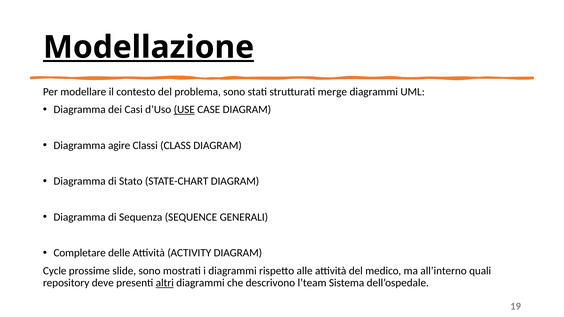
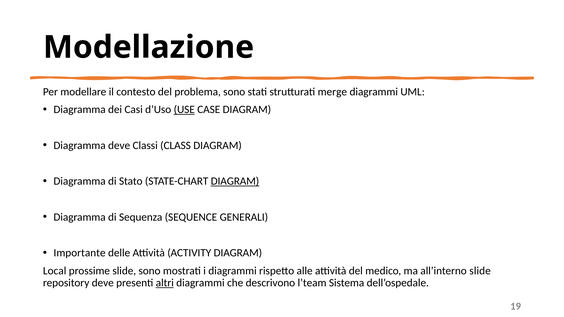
Modellazione underline: present -> none (149, 47)
Diagramma agire: agire -> deve (119, 146)
DIAGRAM underline: none -> present (235, 181)
Completare: Completare -> Importante (80, 253)
Cycle: Cycle -> Local (55, 271)
all’interno quali: quali -> slide (480, 271)
